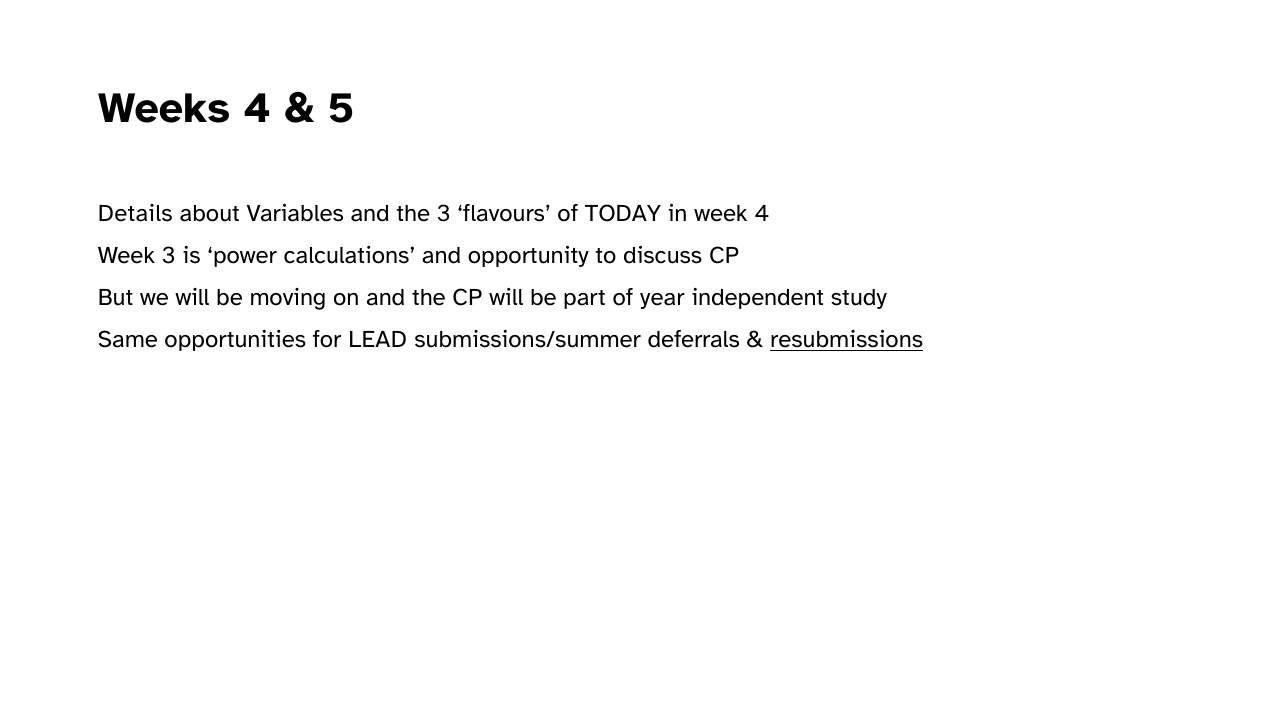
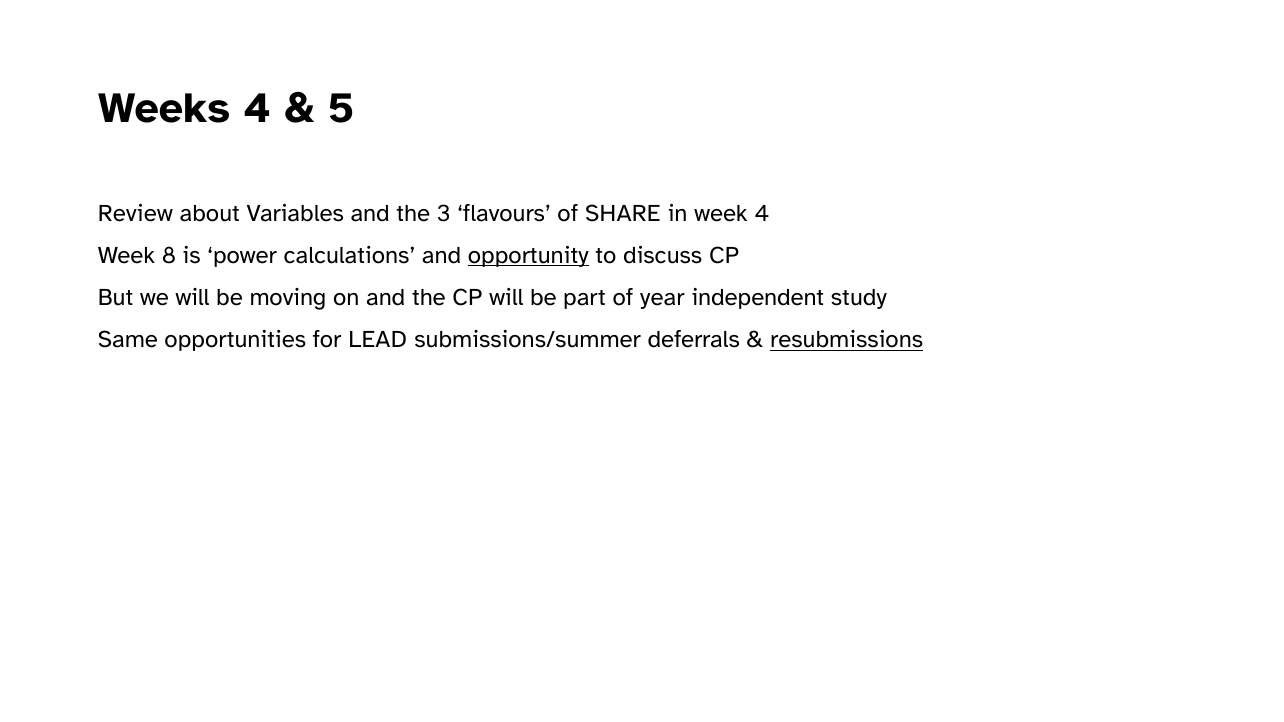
Details: Details -> Review (135, 213)
TODAY: TODAY -> SHARE (623, 213)
Week 3: 3 -> 8 (169, 255)
opportunity underline: none -> present (528, 255)
